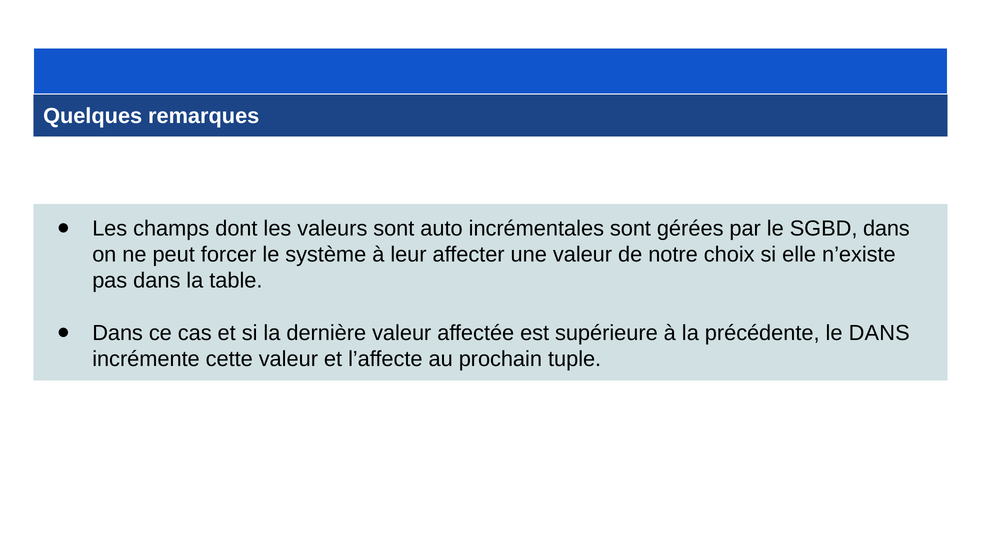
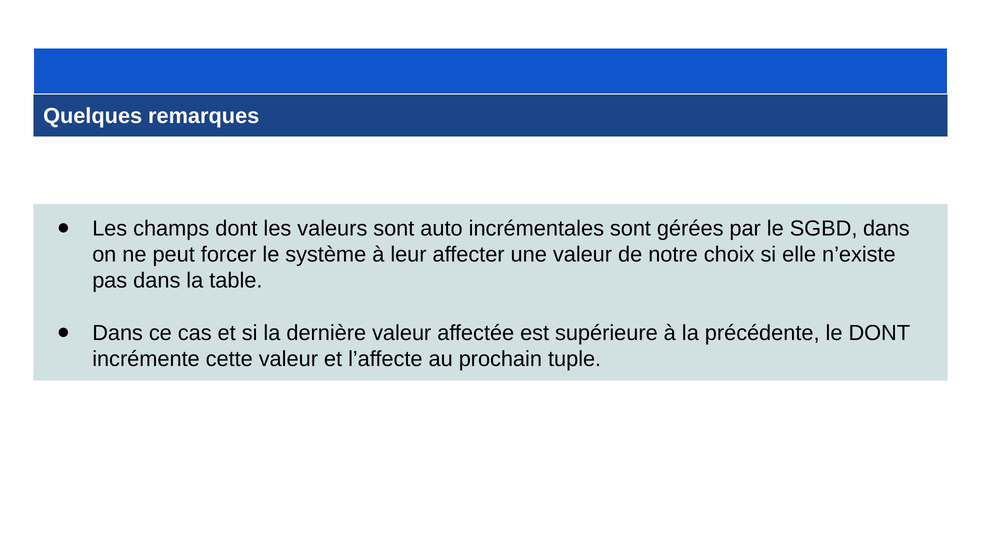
le DANS: DANS -> DONT (879, 333)
